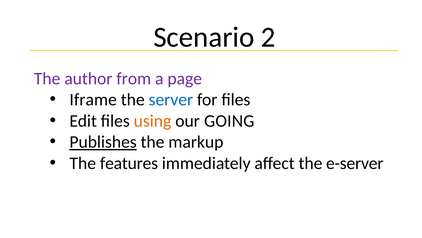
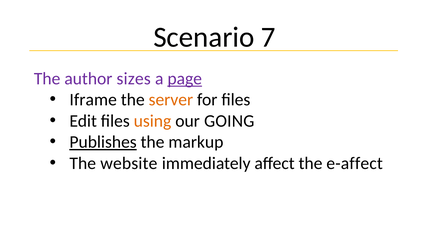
2: 2 -> 7 (268, 37)
from: from -> sizes (134, 78)
page underline: none -> present (185, 78)
server colour: blue -> orange (171, 100)
features: features -> website (129, 163)
e-server: e-server -> e-affect (355, 163)
